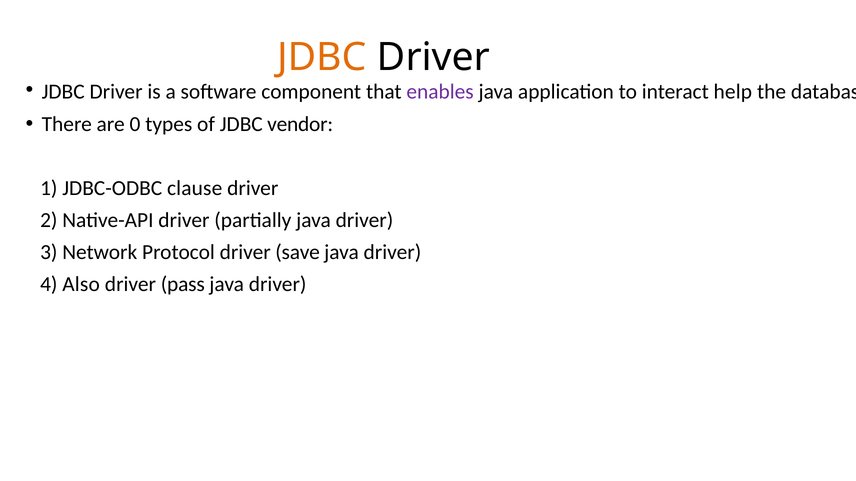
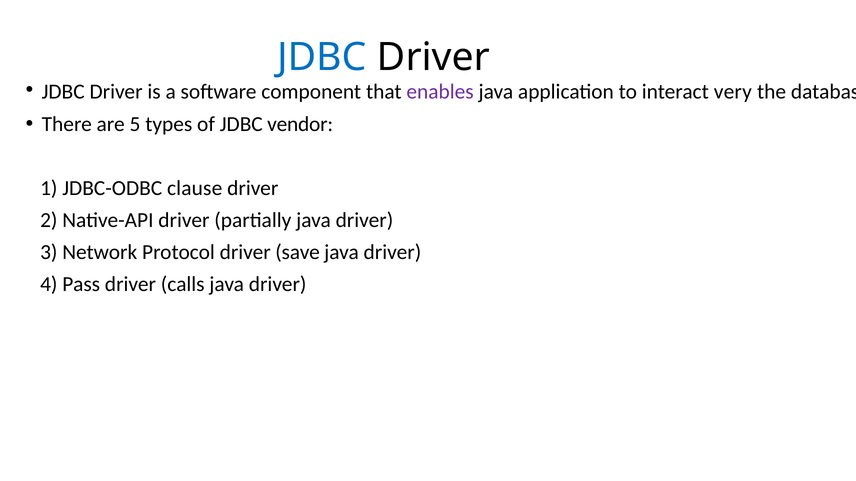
JDBC colour: orange -> blue (322, 58)
help: help -> very (733, 92)
0: 0 -> 5 (135, 124)
Also: Also -> Pass (81, 284)
pass: pass -> calls (183, 284)
